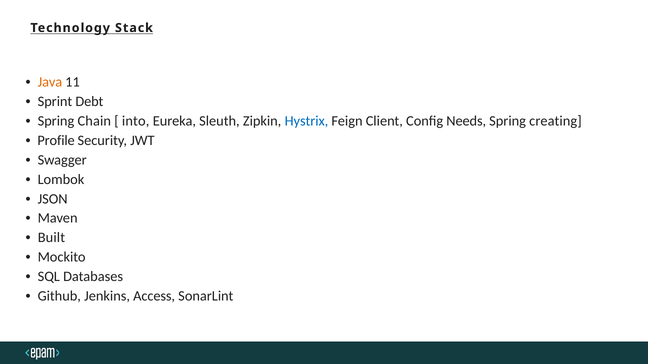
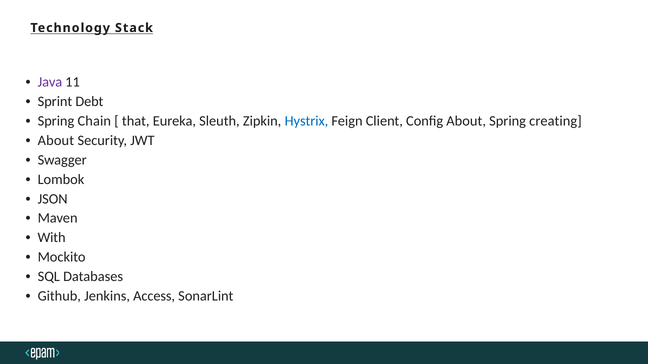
Java colour: orange -> purple (50, 82)
into: into -> that (136, 121)
Config Needs: Needs -> About (466, 121)
Profile: Profile -> About (56, 141)
Built: Built -> With (52, 238)
